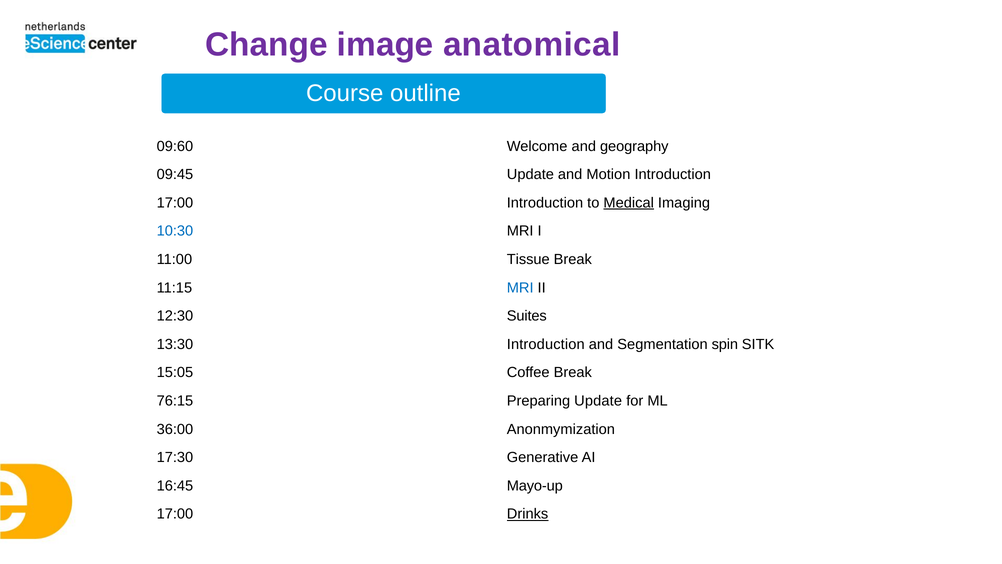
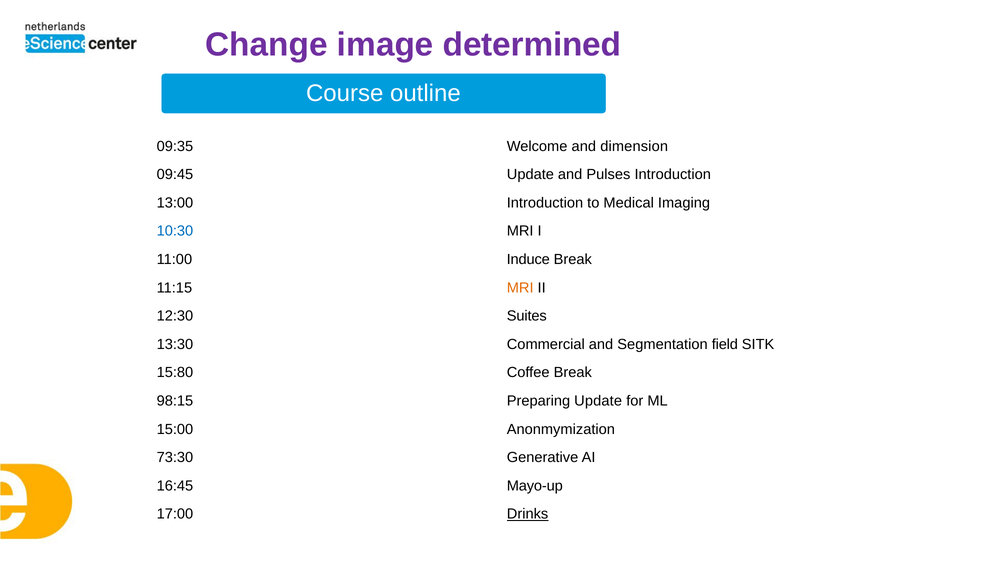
anatomical: anatomical -> determined (532, 45)
09:60: 09:60 -> 09:35 (175, 146)
geography: geography -> dimension (634, 146)
Motion: Motion -> Pulses (608, 174)
17:00: 17:00 -> 13:00 (175, 203)
Medical underline: present -> none (629, 203)
Tissue: Tissue -> Induce (528, 259)
MRI colour: blue -> orange (520, 288)
13:30 Introduction: Introduction -> Commercial (546, 344)
spin: spin -> field (725, 344)
15:05: 15:05 -> 15:80 (175, 372)
76:15: 76:15 -> 98:15 (175, 401)
36:00: 36:00 -> 15:00 (175, 429)
17:30: 17:30 -> 73:30 (175, 457)
